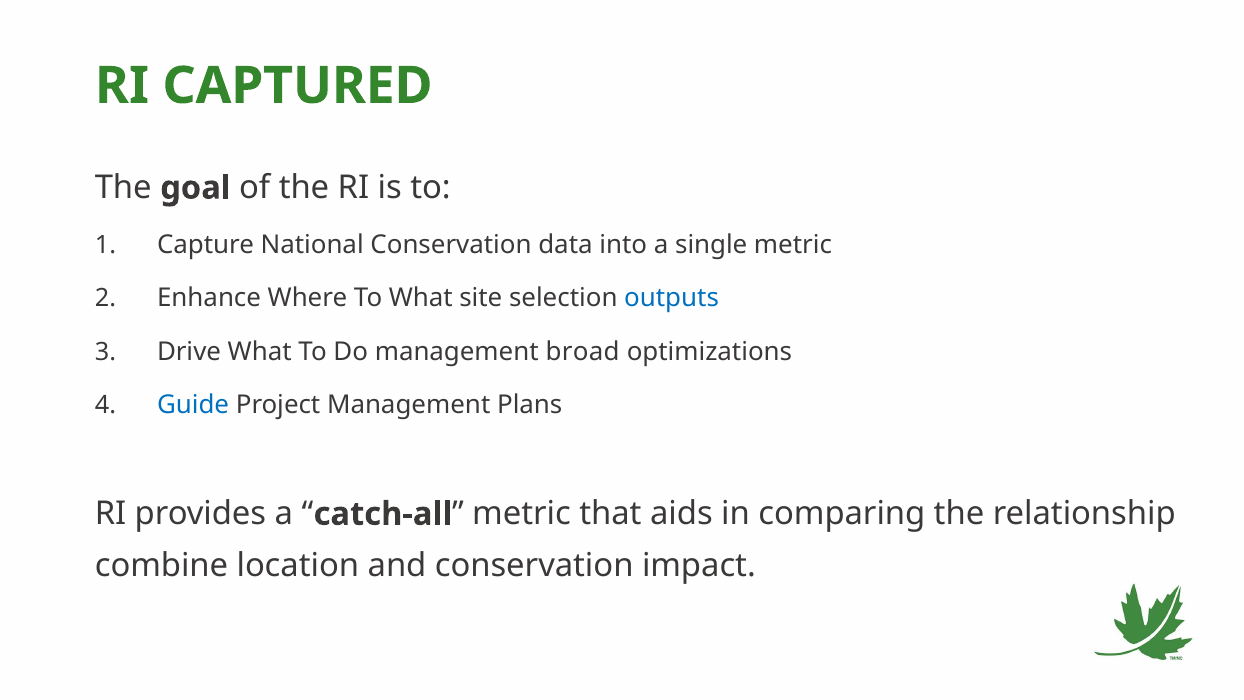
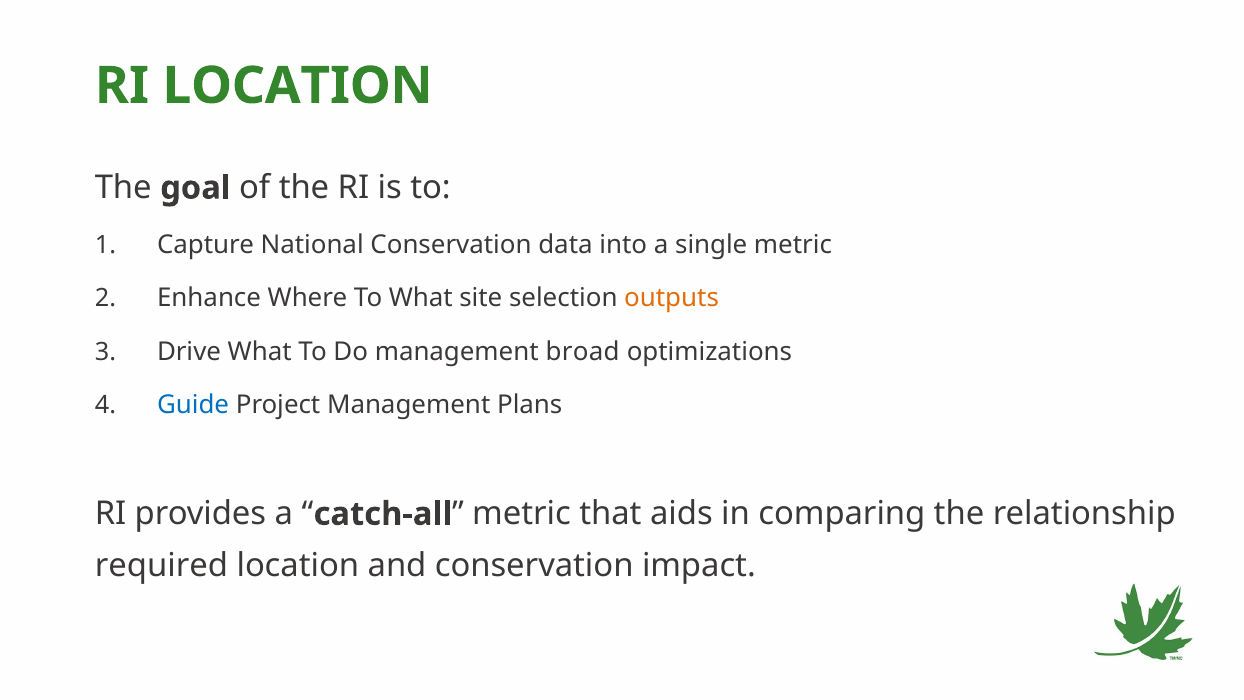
RI CAPTURED: CAPTURED -> LOCATION (298, 86)
outputs colour: blue -> orange (672, 298)
combine: combine -> required (161, 565)
